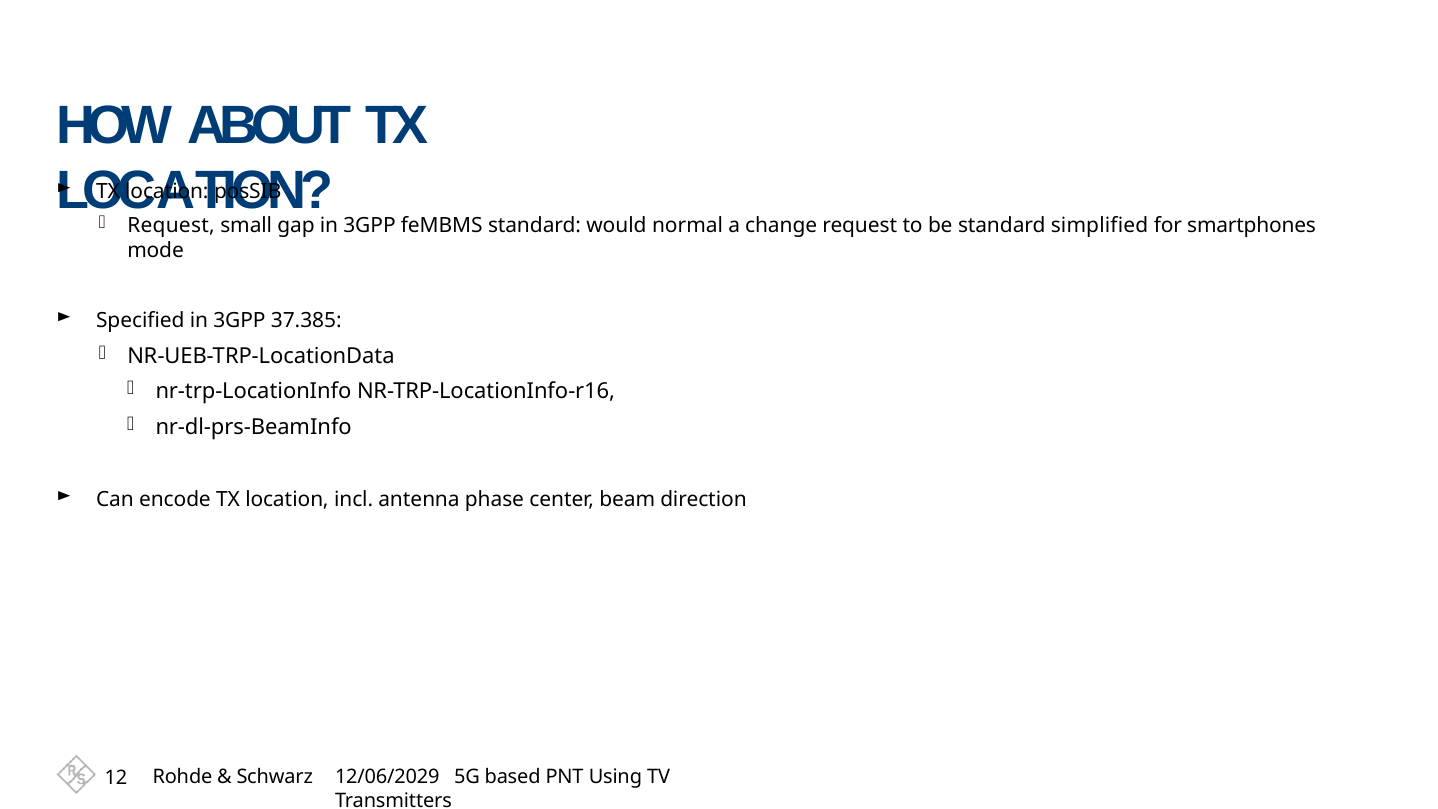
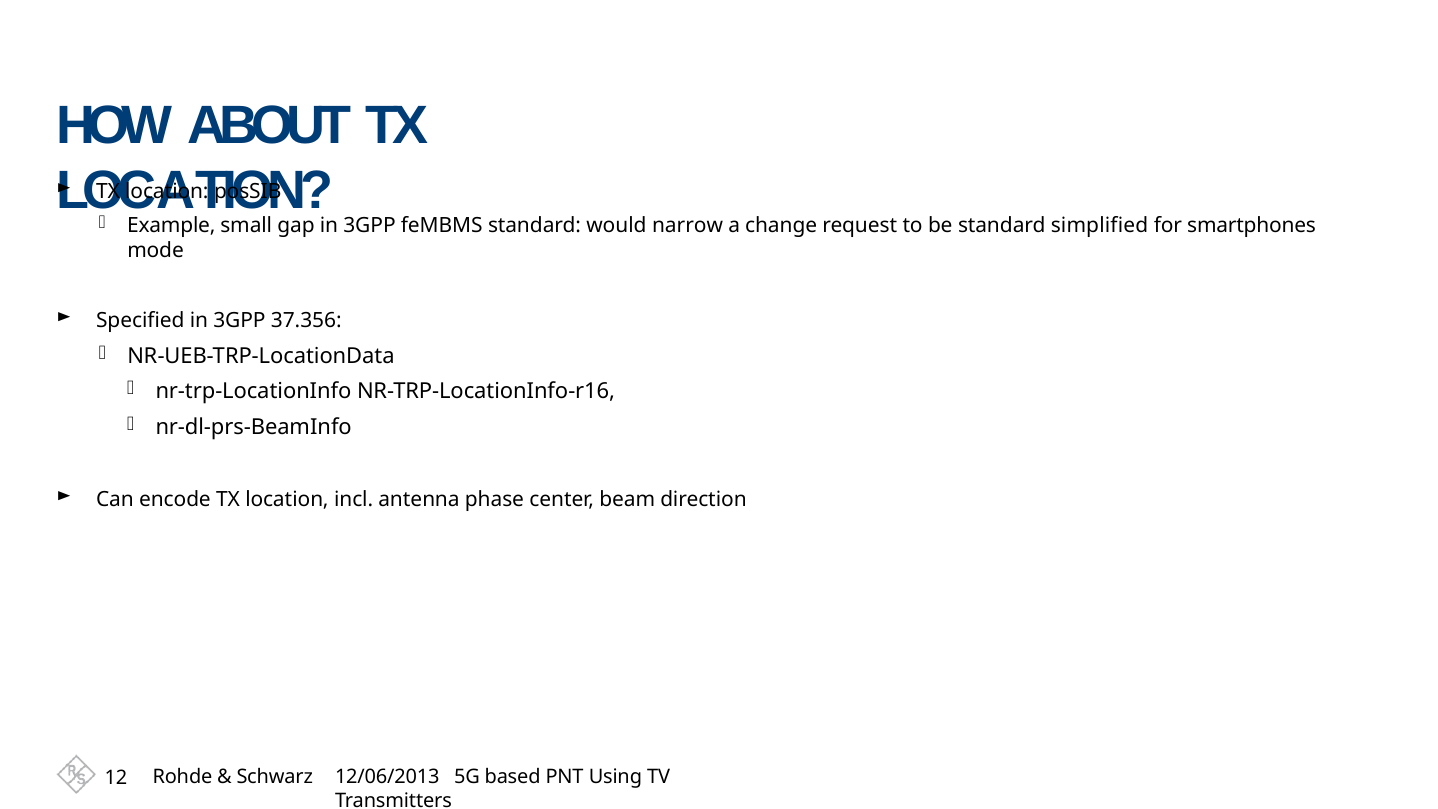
Request: Request -> Example (171, 226)
normal: normal -> narrow (688, 226)
37.385: 37.385 -> 37.356 (306, 321)
12/06/2029: 12/06/2029 -> 12/06/2013 (387, 777)
